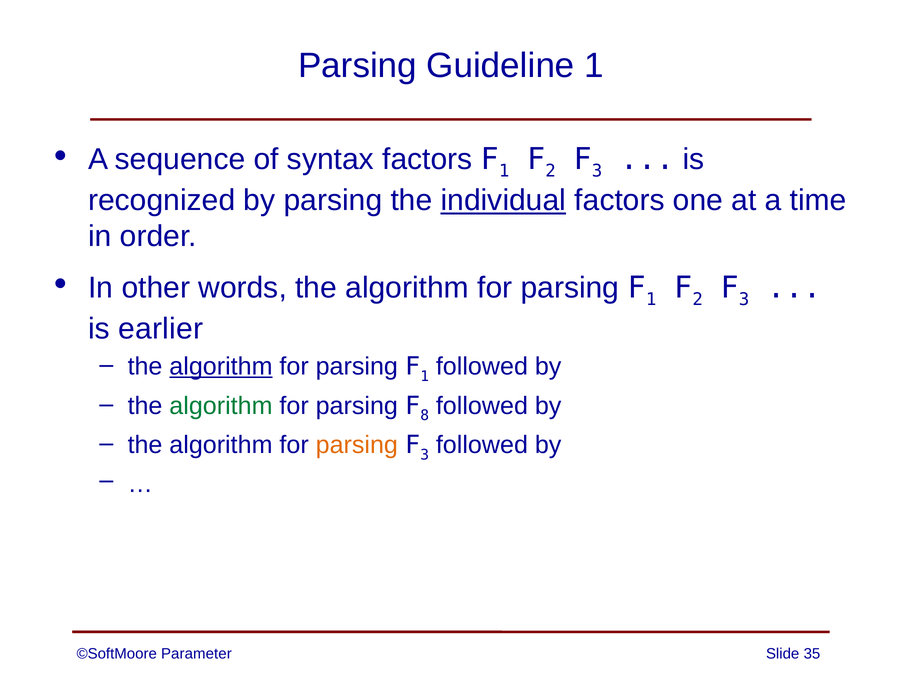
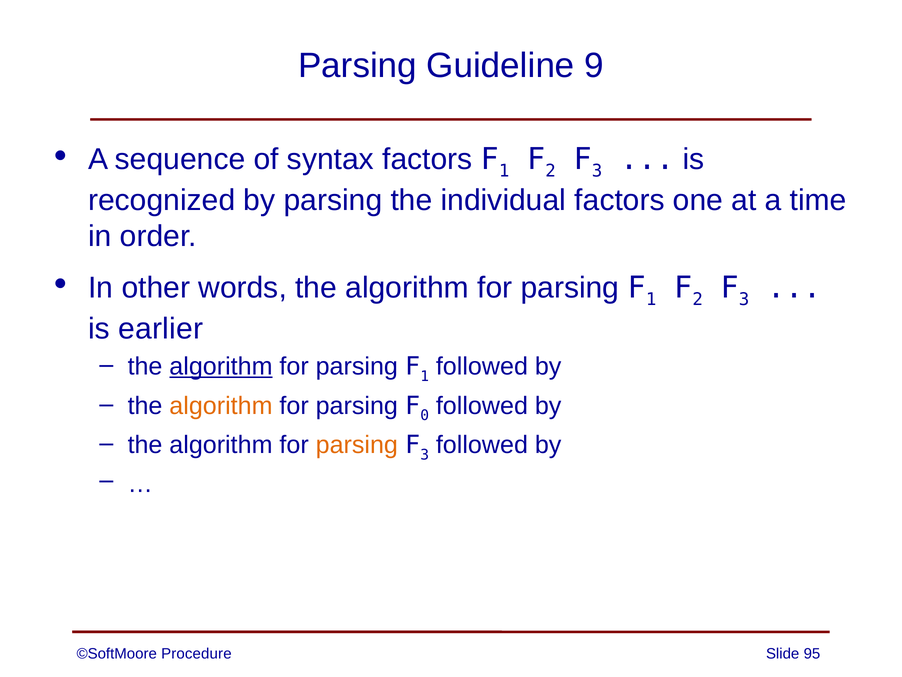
Guideline 1: 1 -> 9 (594, 66)
individual underline: present -> none (503, 200)
algorithm colour: green -> orange (221, 405)
8: 8 -> 0 (425, 415)
Parameter: Parameter -> Procedure (196, 654)
35: 35 -> 95 (812, 654)
